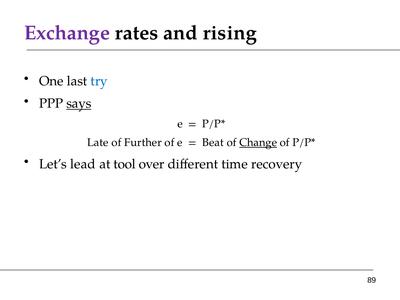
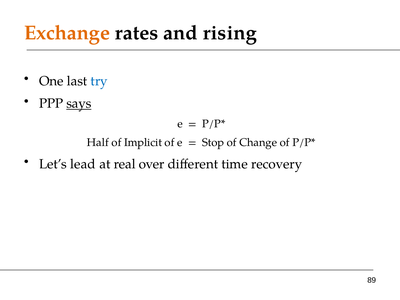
Exchange colour: purple -> orange (67, 33)
Late: Late -> Half (98, 143)
Further: Further -> Implicit (143, 143)
Beat: Beat -> Stop (213, 143)
Change underline: present -> none (258, 143)
tool: tool -> real (125, 164)
